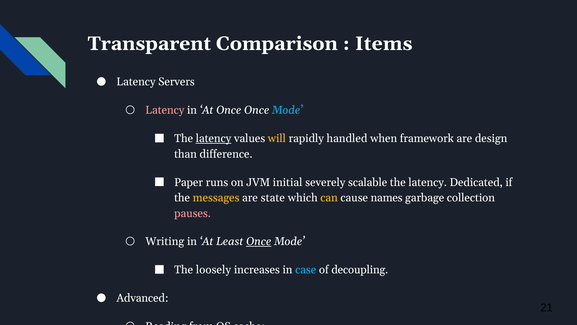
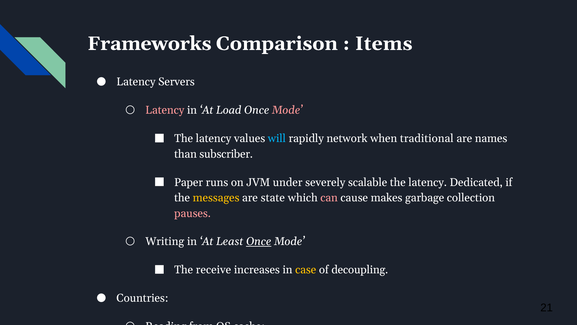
Transparent: Transparent -> Frameworks (149, 44)
At Once: Once -> Load (229, 110)
Mode colour: light blue -> pink (287, 110)
latency underline: present -> none (214, 138)
will colour: yellow -> light blue (277, 138)
handled: handled -> network (347, 138)
framework: framework -> traditional (427, 138)
design: design -> names (491, 138)
difference: difference -> subscriber (226, 154)
initial: initial -> under (288, 182)
can colour: yellow -> pink (329, 198)
names: names -> makes (387, 198)
loosely: loosely -> receive (213, 270)
case colour: light blue -> yellow (306, 270)
Advanced: Advanced -> Countries (142, 298)
